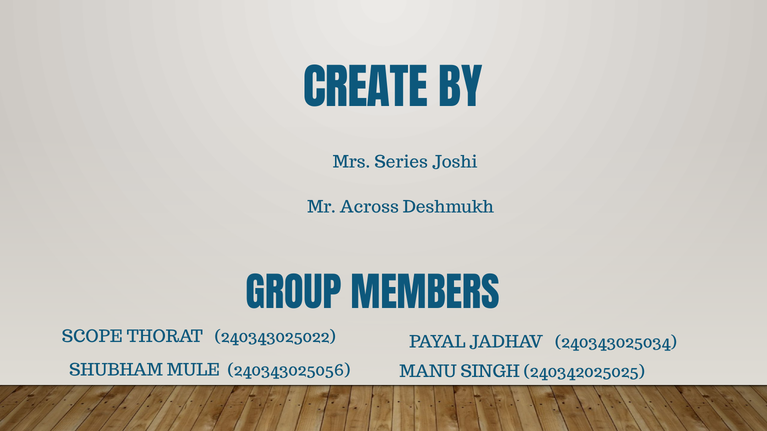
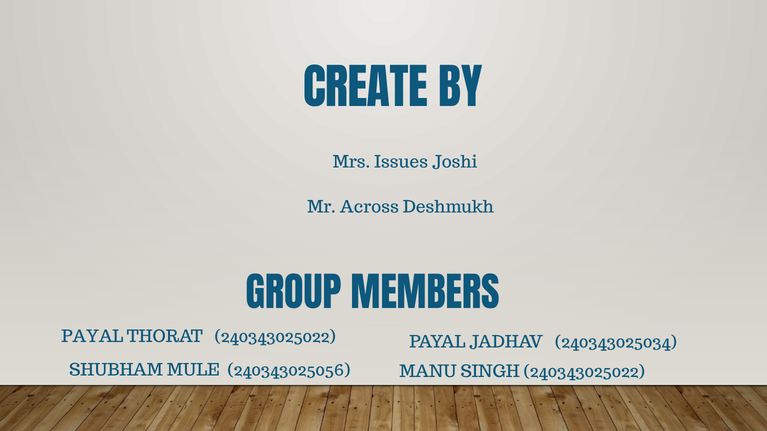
Series: Series -> Issues (401, 162)
SCOPE: SCOPE -> PAYAL (92, 337)
SINGH 240342025025: 240342025025 -> 240343025022 (584, 372)
